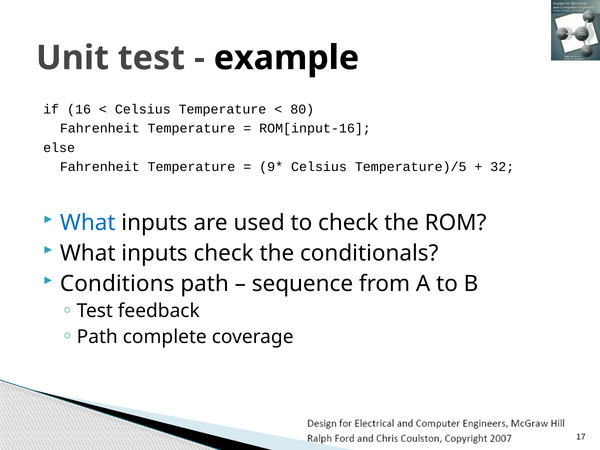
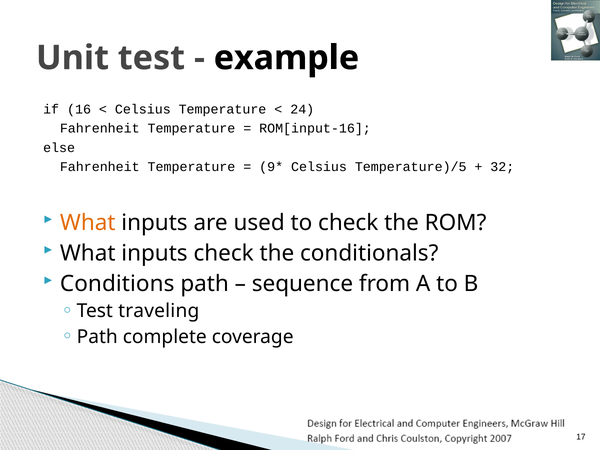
80: 80 -> 24 (302, 109)
What colour: blue -> orange (88, 223)
feedback: feedback -> traveling (159, 311)
